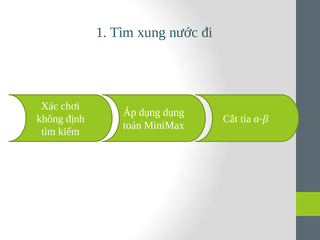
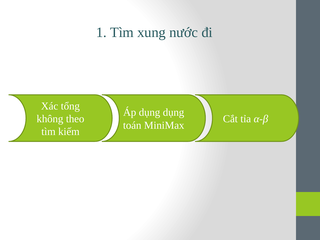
chơi: chơi -> tổng (70, 106)
định: định -> theo (75, 119)
